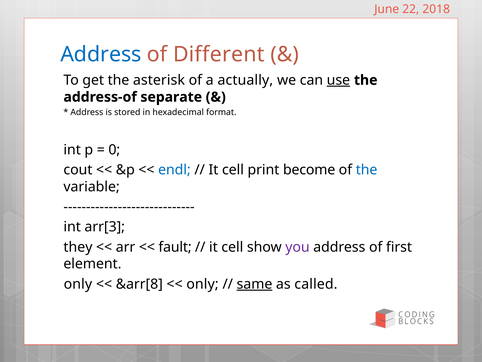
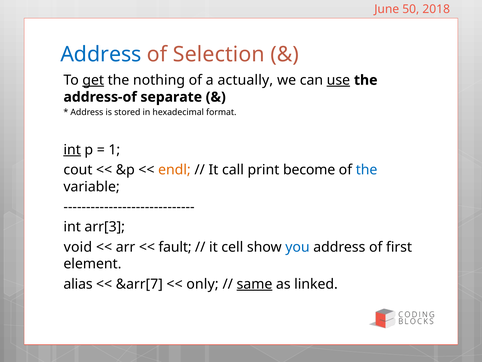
22: 22 -> 50 (411, 9)
Different: Different -> Selection (219, 54)
get underline: none -> present (93, 80)
asterisk: asterisk -> nothing (159, 80)
int underline: none -> present (72, 150)
0: 0 -> 1 (114, 150)
endl colour: blue -> orange (174, 170)
cell: cell -> call (233, 170)
they: they -> void (78, 247)
you colour: purple -> blue (297, 247)
only: only -> alias (78, 284)
&arr[8: &arr[8 -> &arr[7 (139, 284)
called: called -> linked (316, 284)
